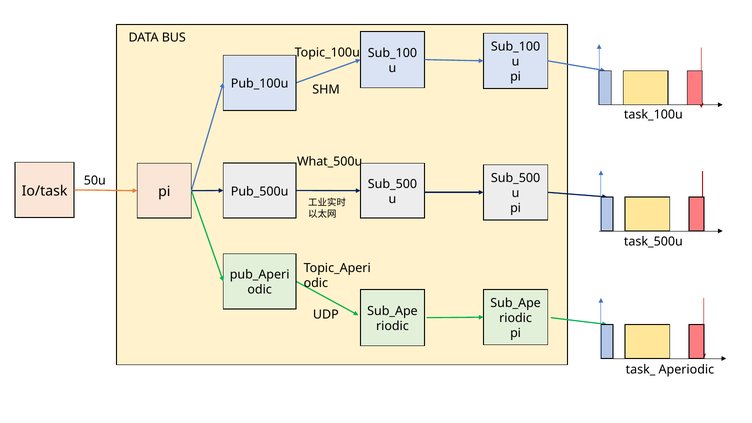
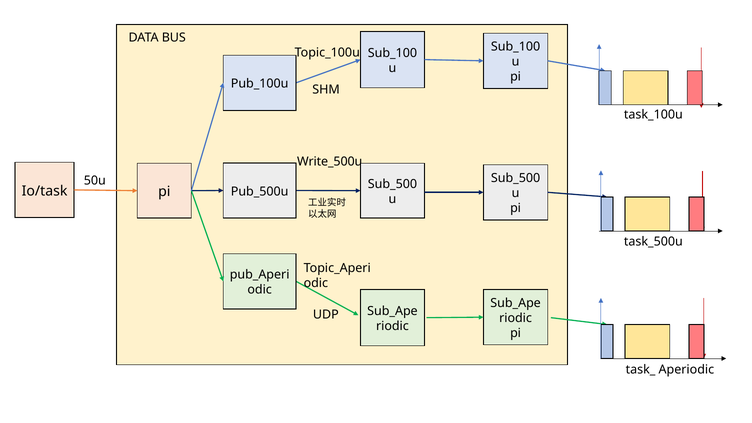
What_500u: What_500u -> Write_500u (330, 161)
